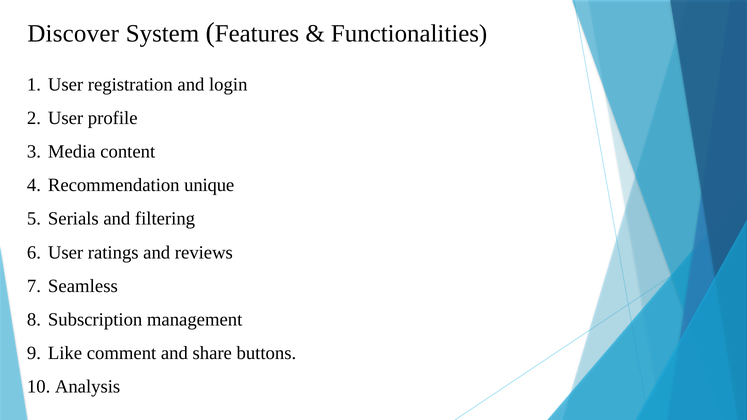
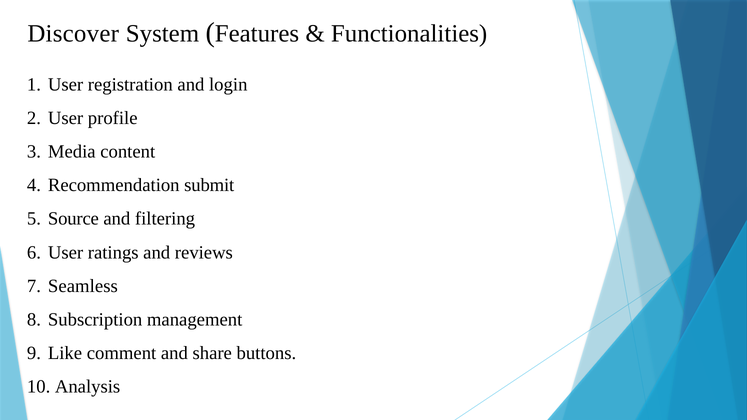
unique: unique -> submit (209, 185)
Serials: Serials -> Source (73, 219)
